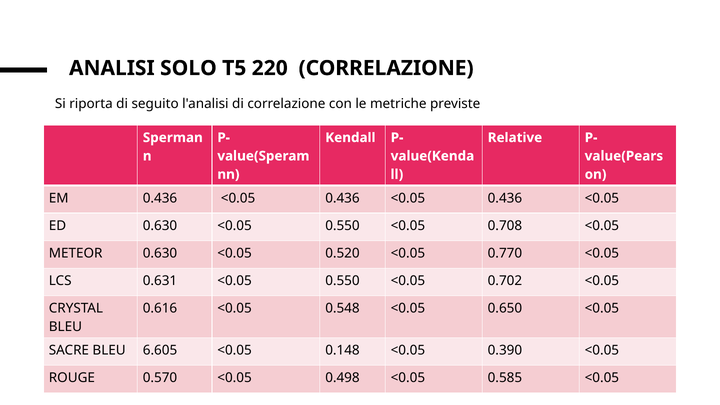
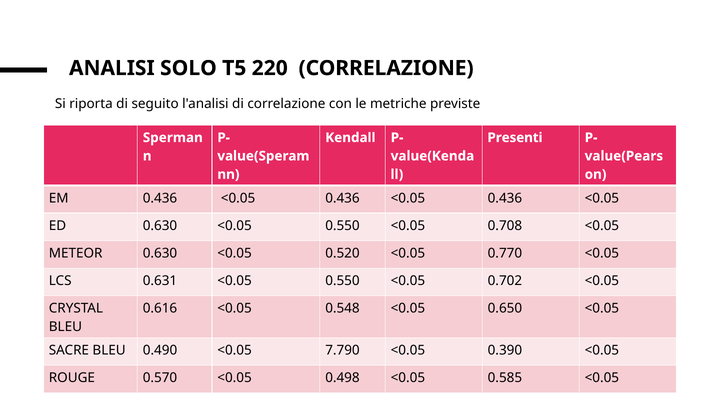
Relative: Relative -> Presenti (515, 138)
6.605: 6.605 -> 0.490 (160, 350)
0.148: 0.148 -> 7.790 (342, 350)
